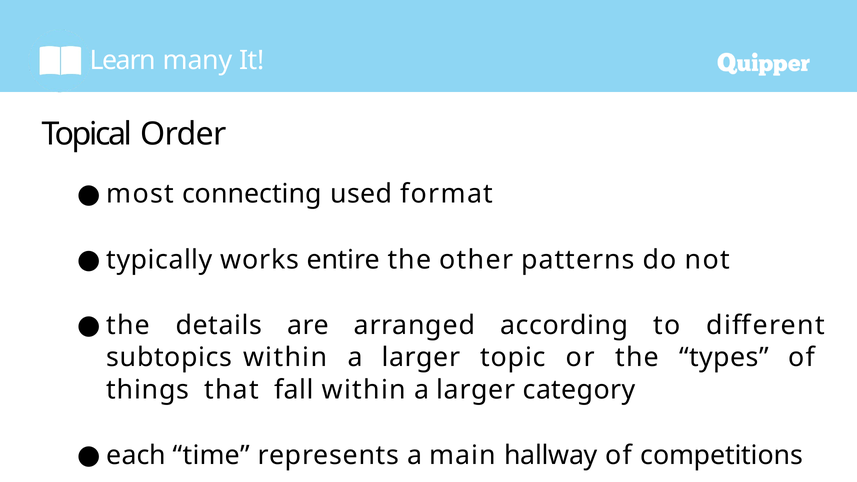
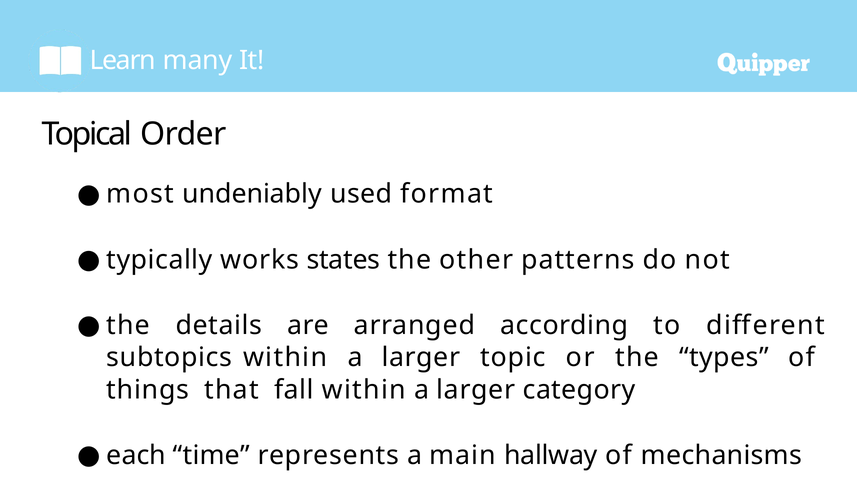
connecting: connecting -> undeniably (252, 194)
entire: entire -> states (343, 260)
competitions: competitions -> mechanisms (721, 456)
